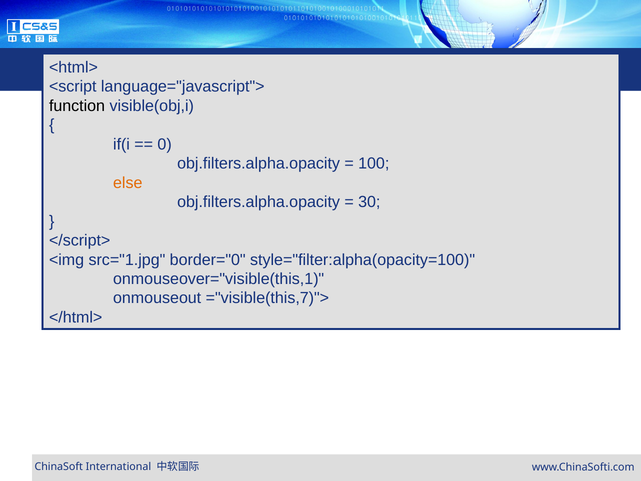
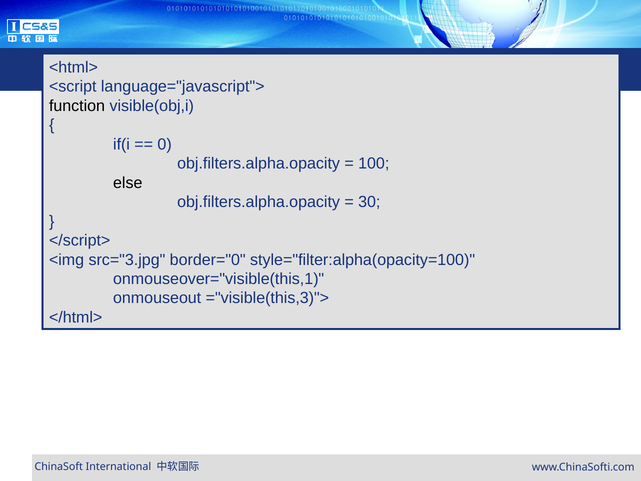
else colour: orange -> black (128, 183)
src="1.jpg: src="1.jpg -> src="3.jpg (127, 260)
="visible(this,7)">: ="visible(this,7)"> -> ="visible(this,3)"> (267, 298)
